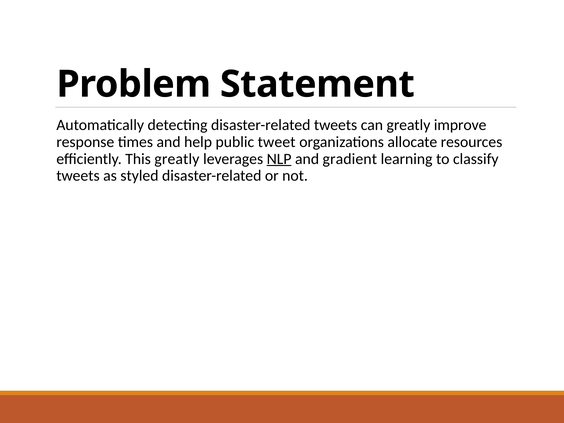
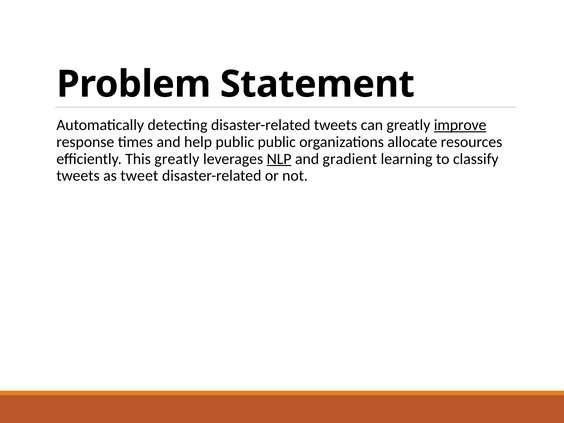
improve underline: none -> present (460, 125)
public tweet: tweet -> public (277, 142)
styled: styled -> tweet (139, 176)
